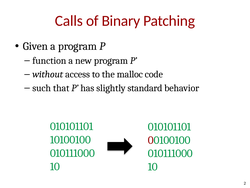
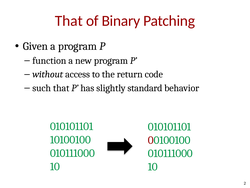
Calls: Calls -> That (69, 21)
malloc: malloc -> return (130, 74)
